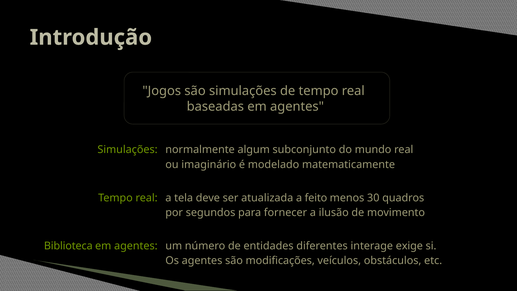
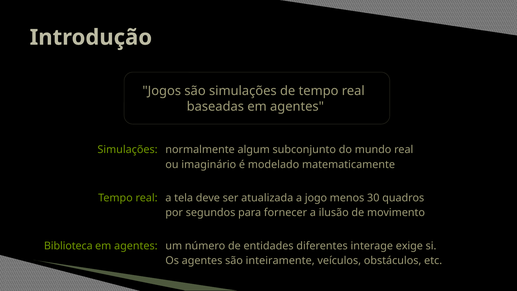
feito: feito -> jogo (316, 198)
modificações: modificações -> inteiramente (280, 261)
